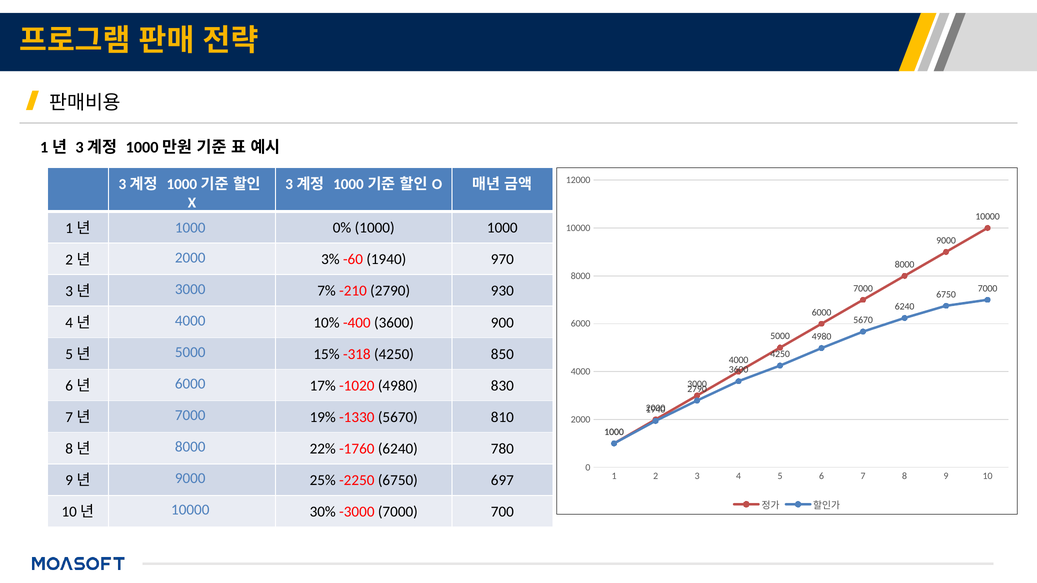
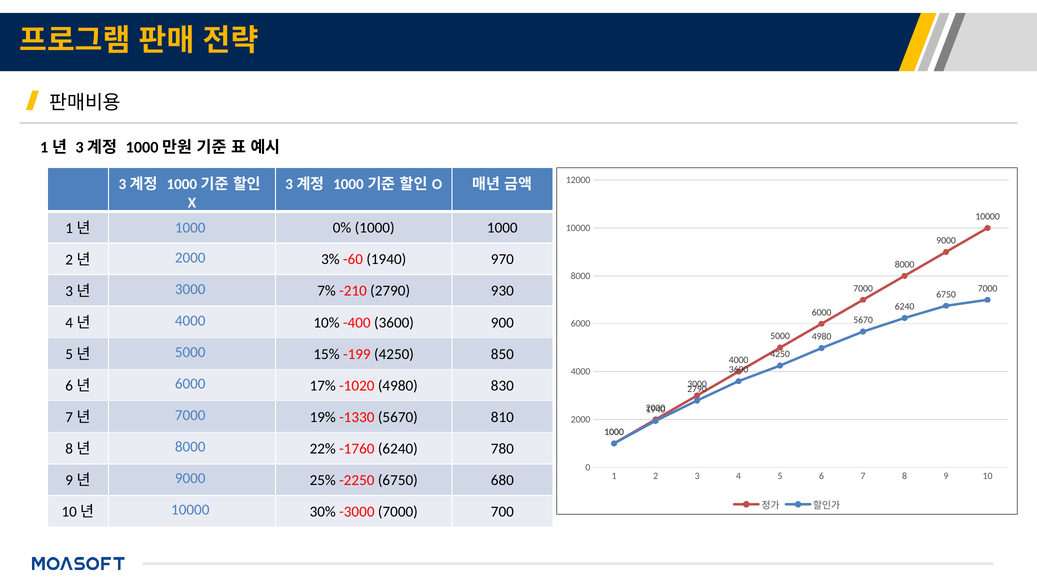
-318: -318 -> -199 (357, 354)
697: 697 -> 680 (502, 480)
